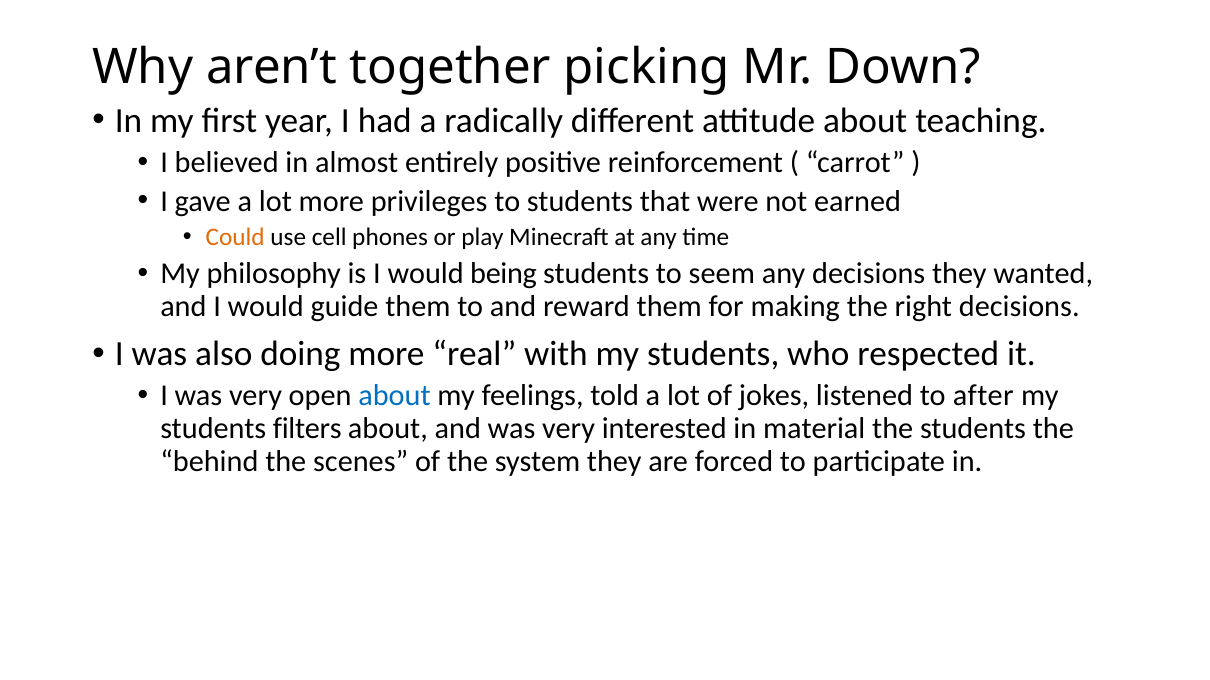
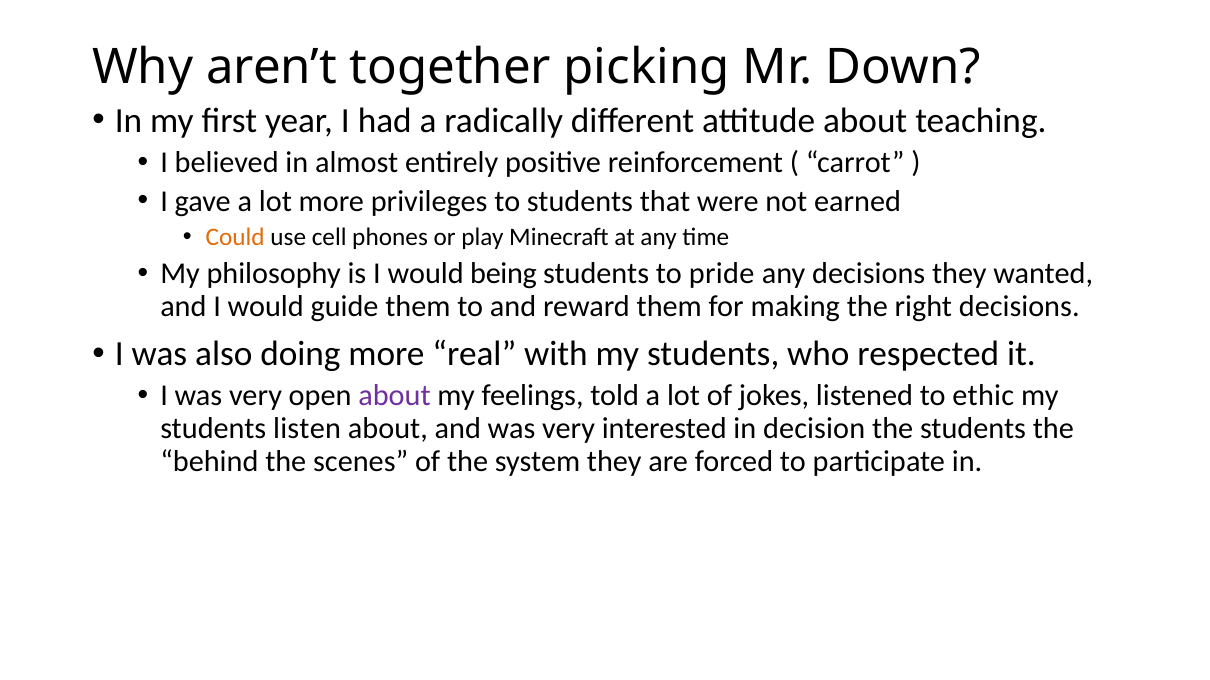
seem: seem -> pride (722, 274)
about colour: blue -> purple (394, 396)
after: after -> ethic (983, 396)
filters: filters -> listen (307, 429)
material: material -> decision (814, 429)
